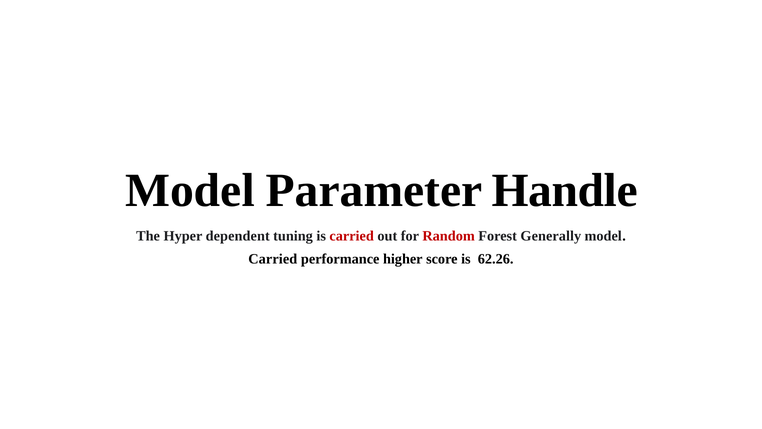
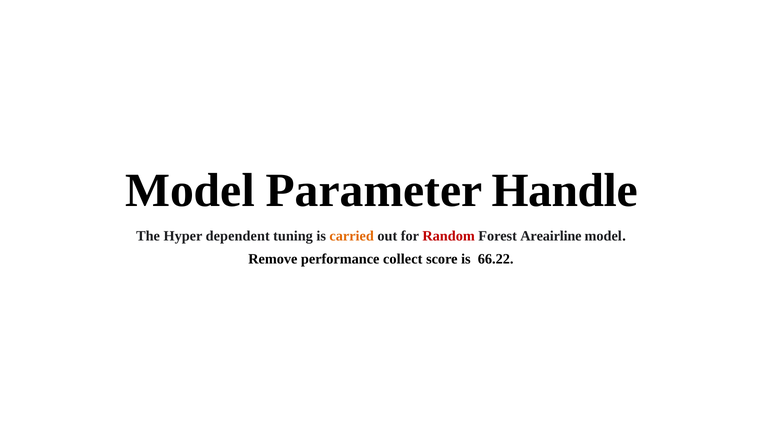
carried colour: red -> orange (352, 236)
Generally: Generally -> Areairline (551, 236)
Carried: Carried -> Remove (273, 259)
higher: higher -> collect (403, 259)
62.26: 62.26 -> 66.22 (496, 259)
